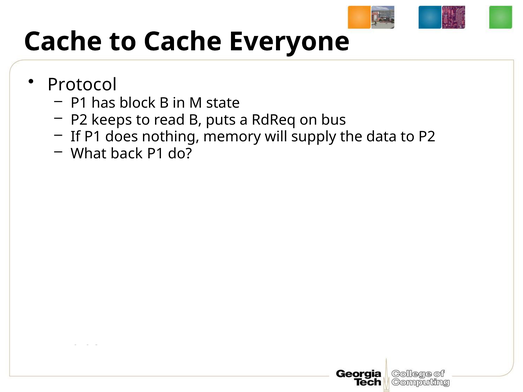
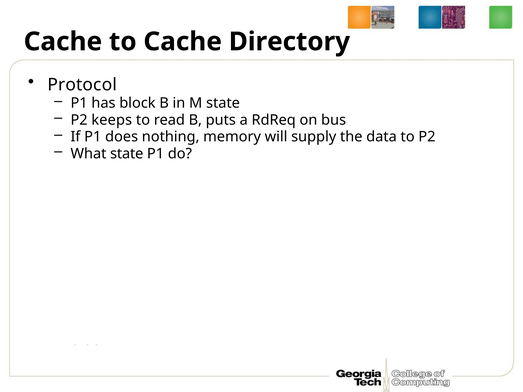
Everyone: Everyone -> Directory (289, 42)
What back: back -> state (127, 154)
